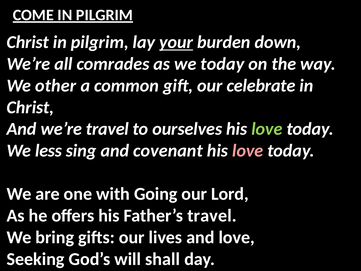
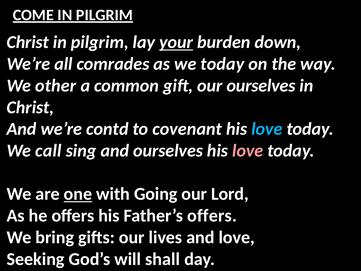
our celebrate: celebrate -> ourselves (261, 86)
we’re travel: travel -> contd (107, 129)
ourselves: ourselves -> covenant (187, 129)
love colour: light green -> light blue (267, 129)
less: less -> call (48, 151)
and covenant: covenant -> ourselves (168, 151)
one underline: none -> present (78, 194)
Father’s travel: travel -> offers (212, 215)
